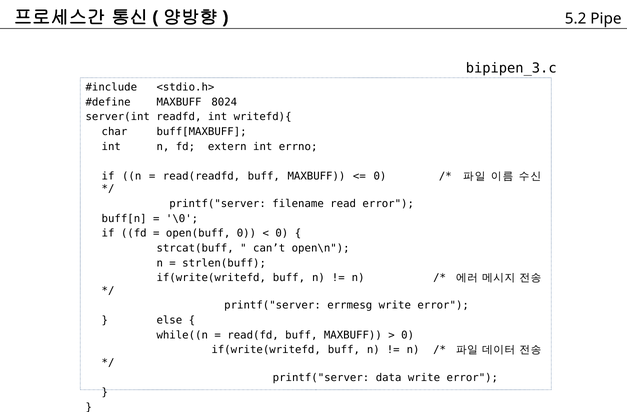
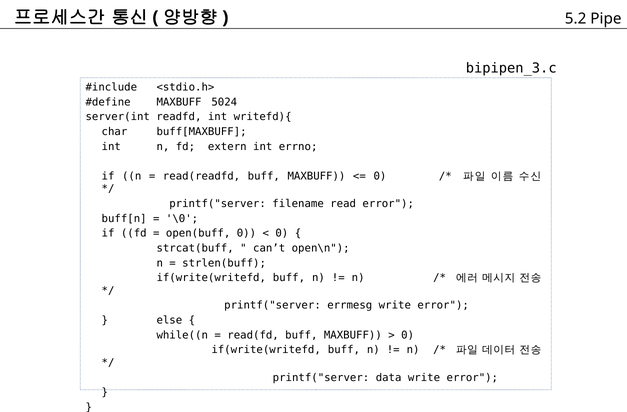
8024: 8024 -> 5024 (224, 102)
